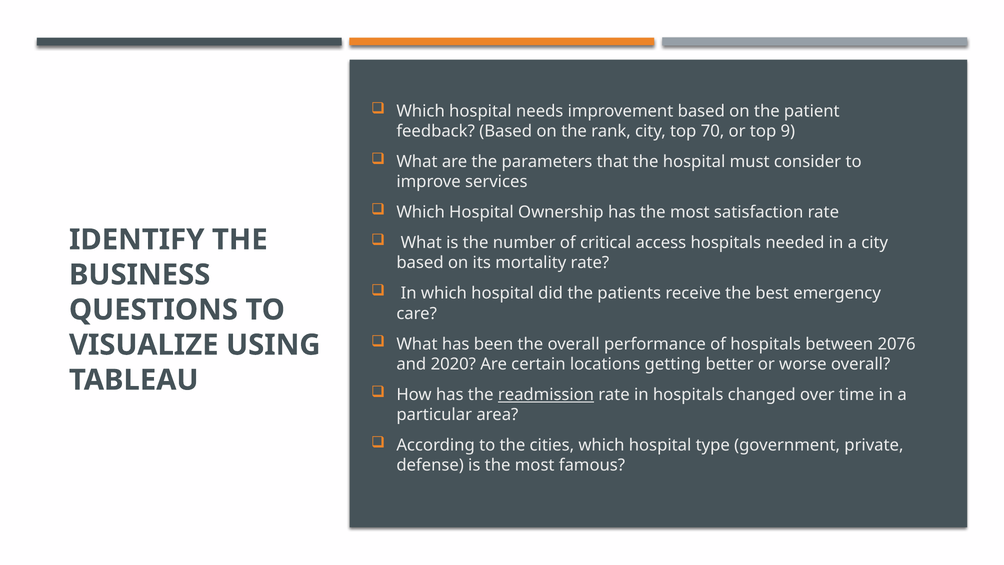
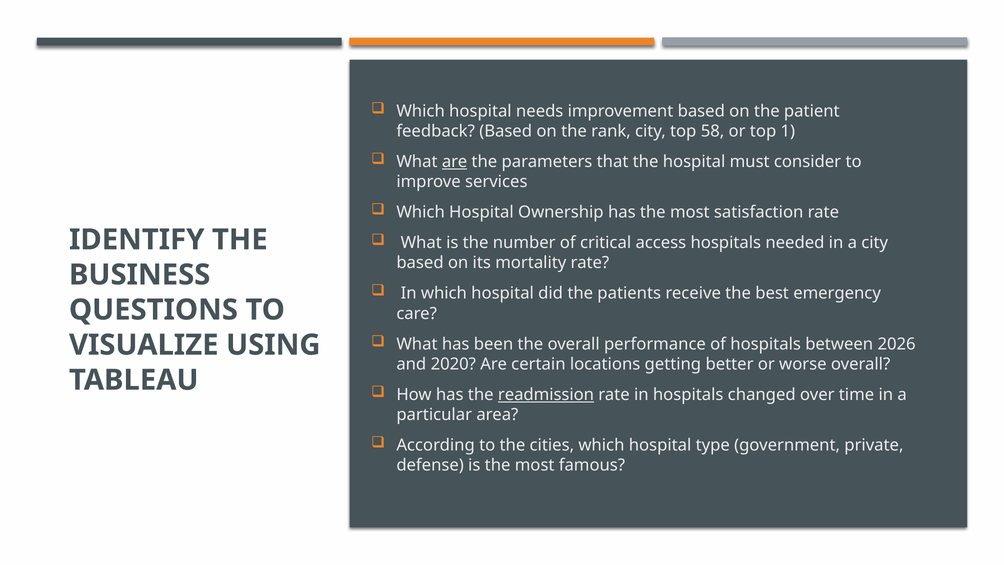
70: 70 -> 58 (713, 131)
9: 9 -> 1 (788, 131)
are underline: none -> present (455, 162)
2076: 2076 -> 2026 (897, 344)
